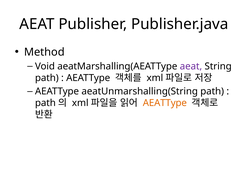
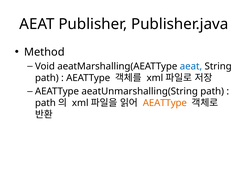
aeat colour: purple -> blue (191, 66)
